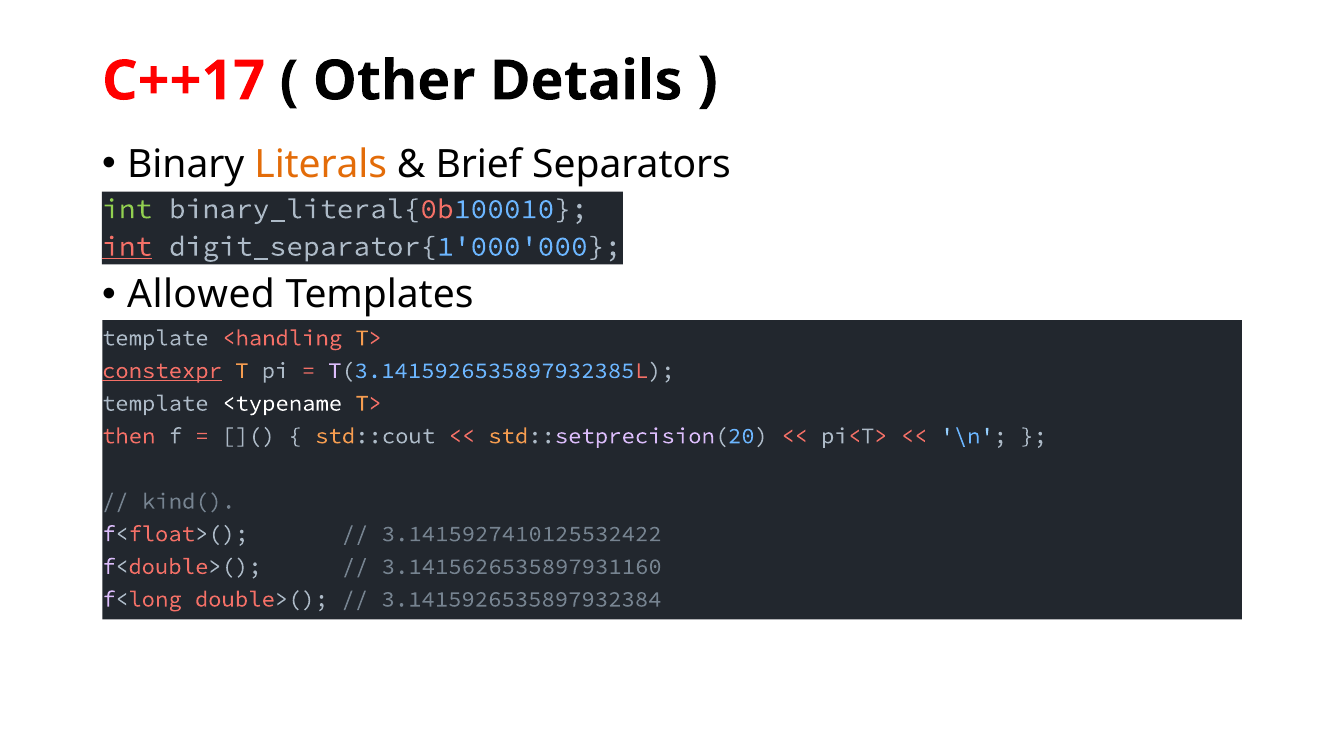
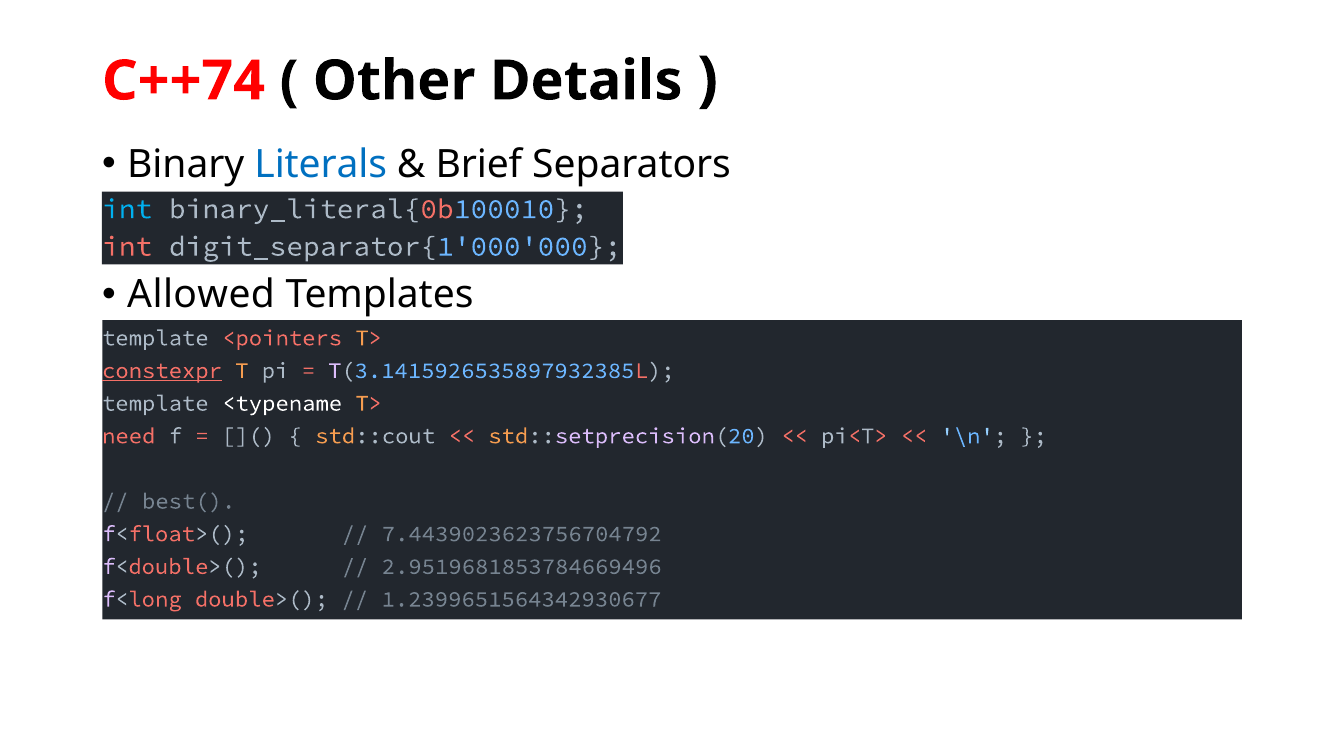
C++17: C++17 -> C++74 (184, 81)
Literals colour: orange -> blue (321, 164)
int colour: light green -> light blue (127, 209)
int underline: present -> none (127, 246)
<handling: <handling -> <pointers (282, 338)
then: then -> need (129, 436)
kind(: kind( -> best( (189, 501)
3.1415927410125532422: 3.1415927410125532422 -> 7.4439023623756704792 (522, 534)
3.1415626535897931160: 3.1415626535897931160 -> 2.9519681853784669496 (522, 566)
3.1415926535897932384: 3.1415926535897932384 -> 1.2399651564342930677 (522, 599)
